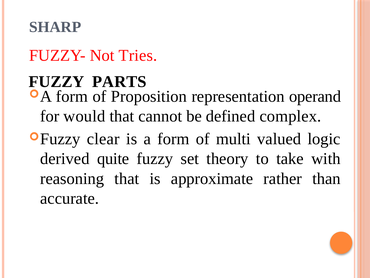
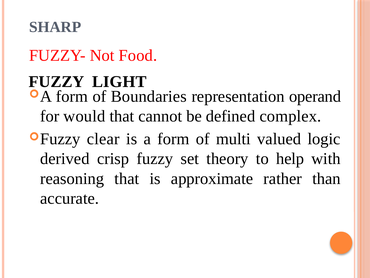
Tries: Tries -> Food (138, 55)
PARTS: PARTS -> LIGHT (119, 82)
Proposition: Proposition -> Boundaries (149, 96)
quite: quite -> crisp (113, 159)
take: take -> help (290, 159)
